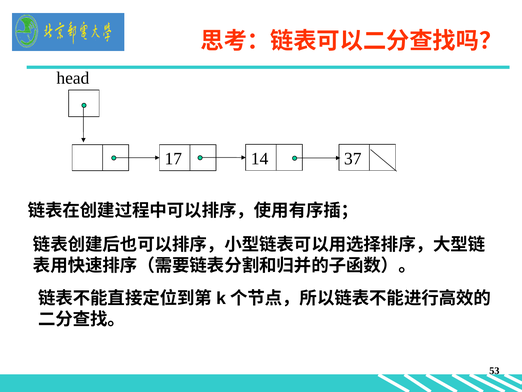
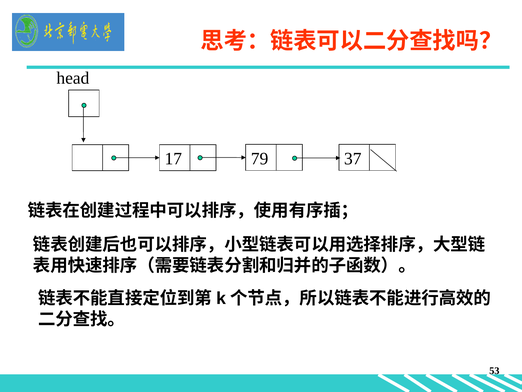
14: 14 -> 79 (260, 158)
